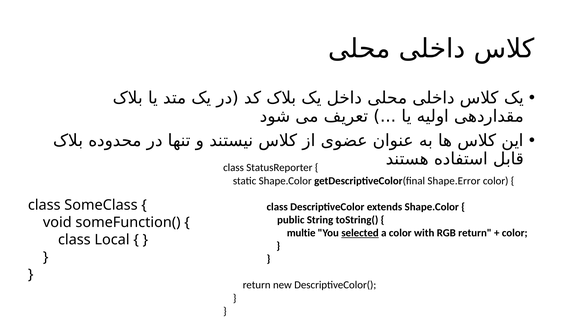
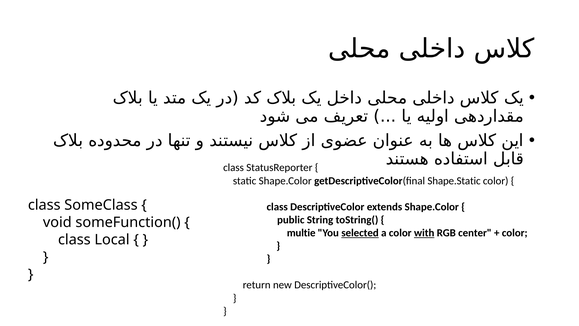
Shape.Error: Shape.Error -> Shape.Static (454, 181)
with underline: none -> present (424, 233)
RGB return: return -> center (475, 233)
